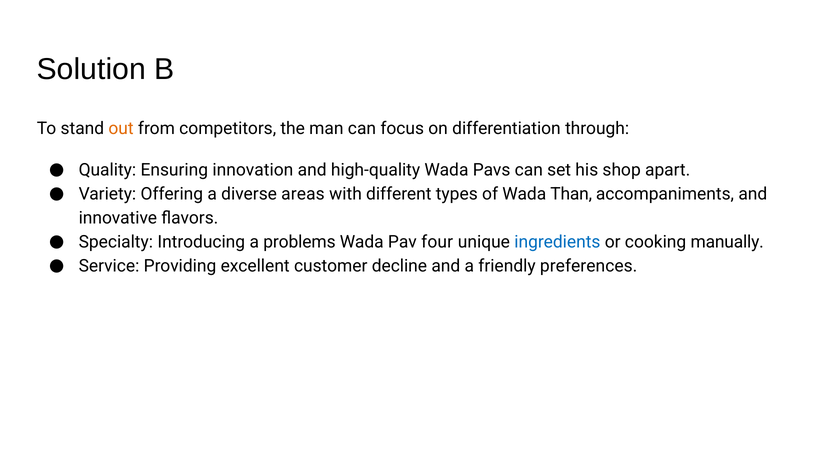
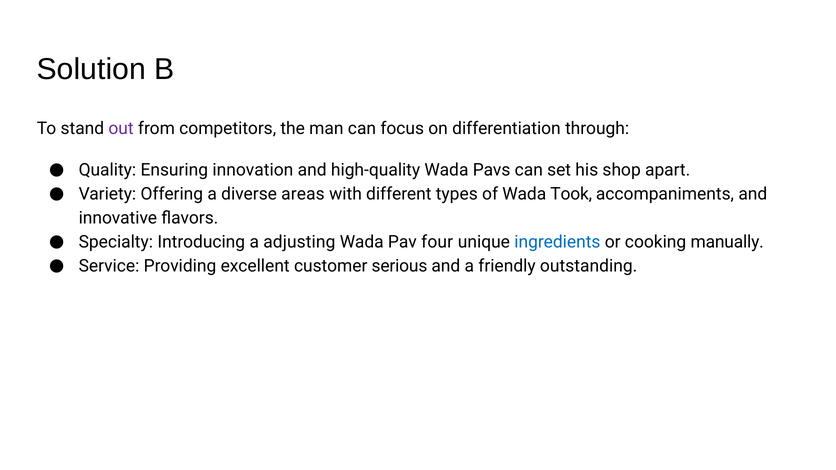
out colour: orange -> purple (121, 129)
Than: Than -> Took (571, 194)
problems: problems -> adjusting (299, 242)
decline: decline -> serious (399, 266)
preferences: preferences -> outstanding (589, 266)
